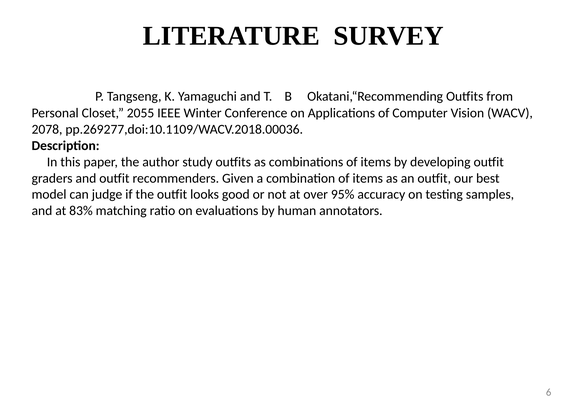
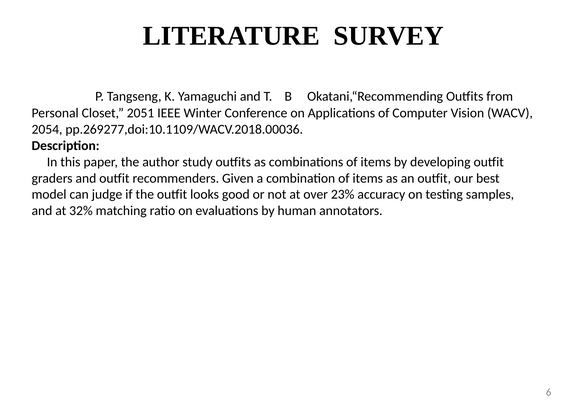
2055: 2055 -> 2051 (141, 113)
2078: 2078 -> 2054 (47, 129)
95%: 95% -> 23% (343, 194)
83%: 83% -> 32% (81, 210)
